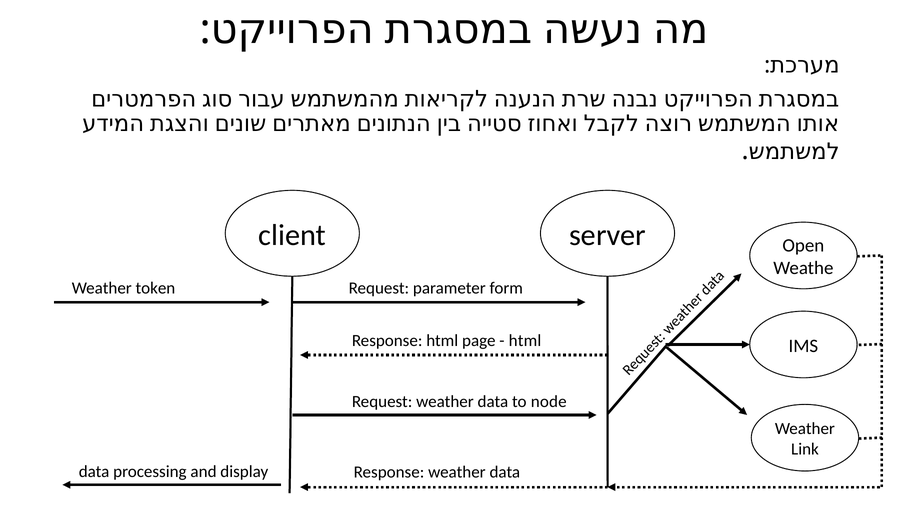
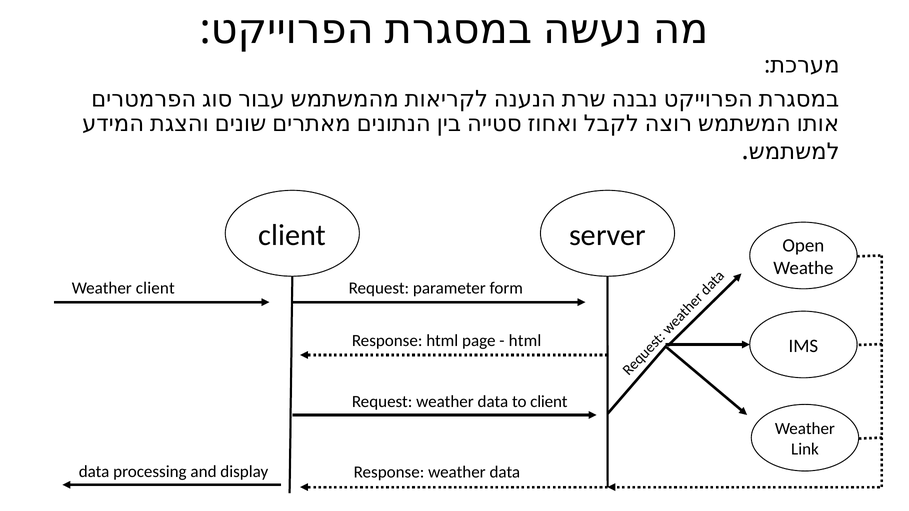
Weather token: token -> client (155, 288)
to node: node -> client (549, 402)
